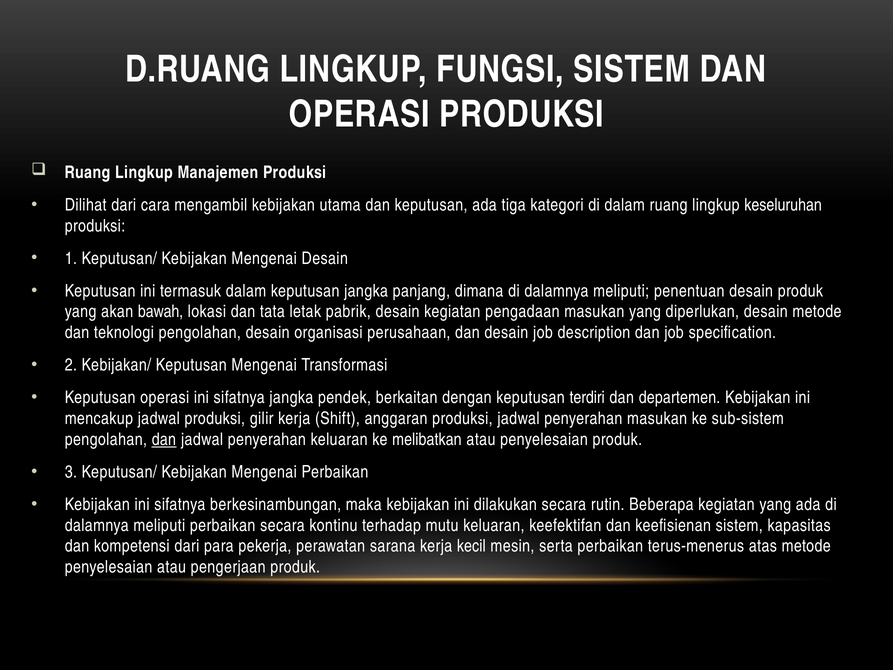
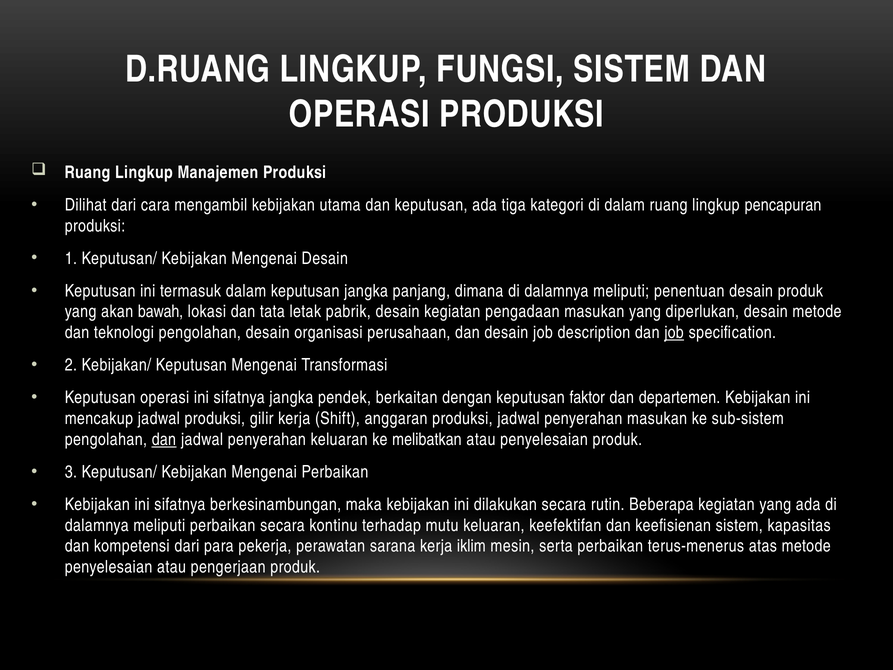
keseluruhan: keseluruhan -> pencapuran (783, 205)
job underline: none -> present (674, 332)
terdiri: terdiri -> faktor (587, 398)
kecil: kecil -> iklim (471, 546)
